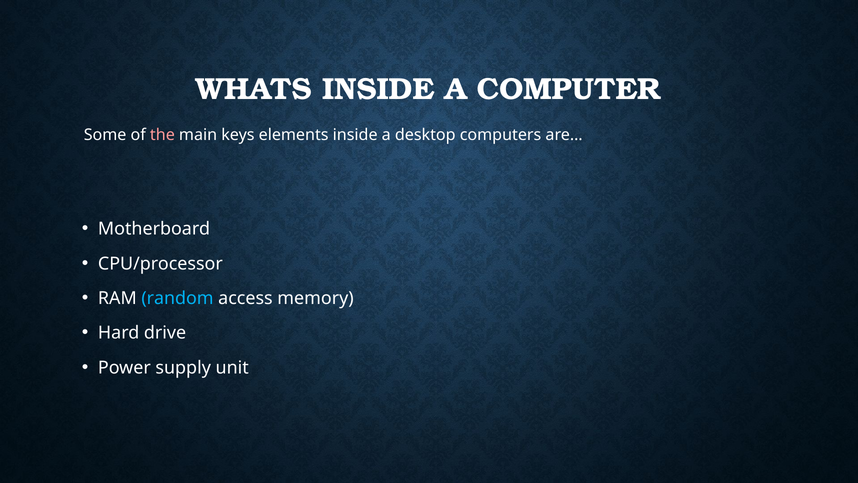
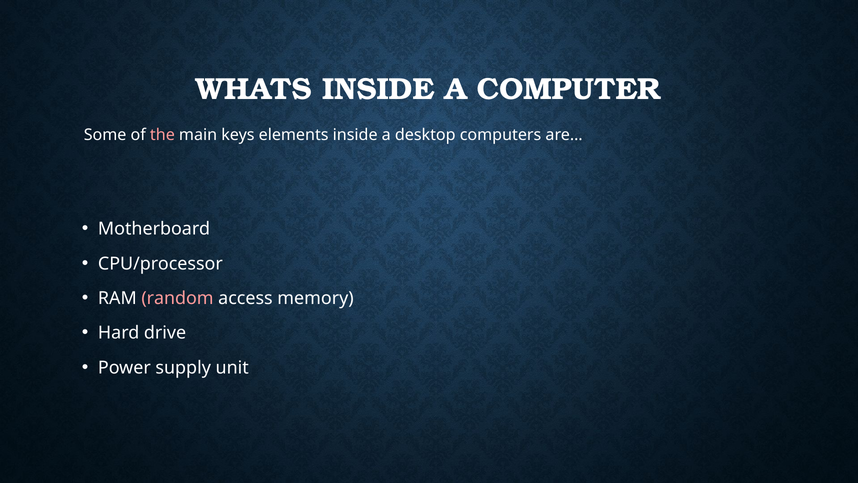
random colour: light blue -> pink (177, 298)
